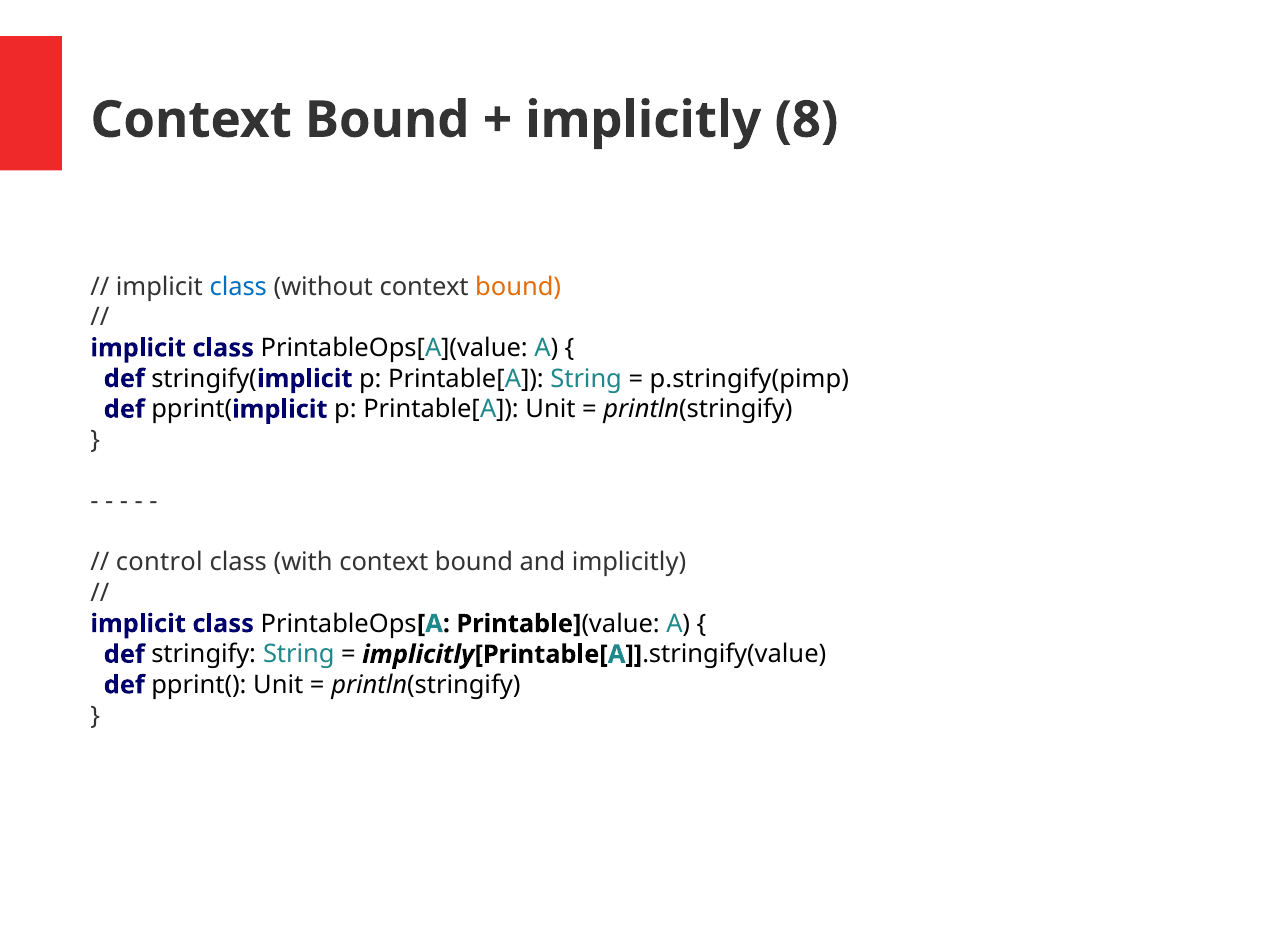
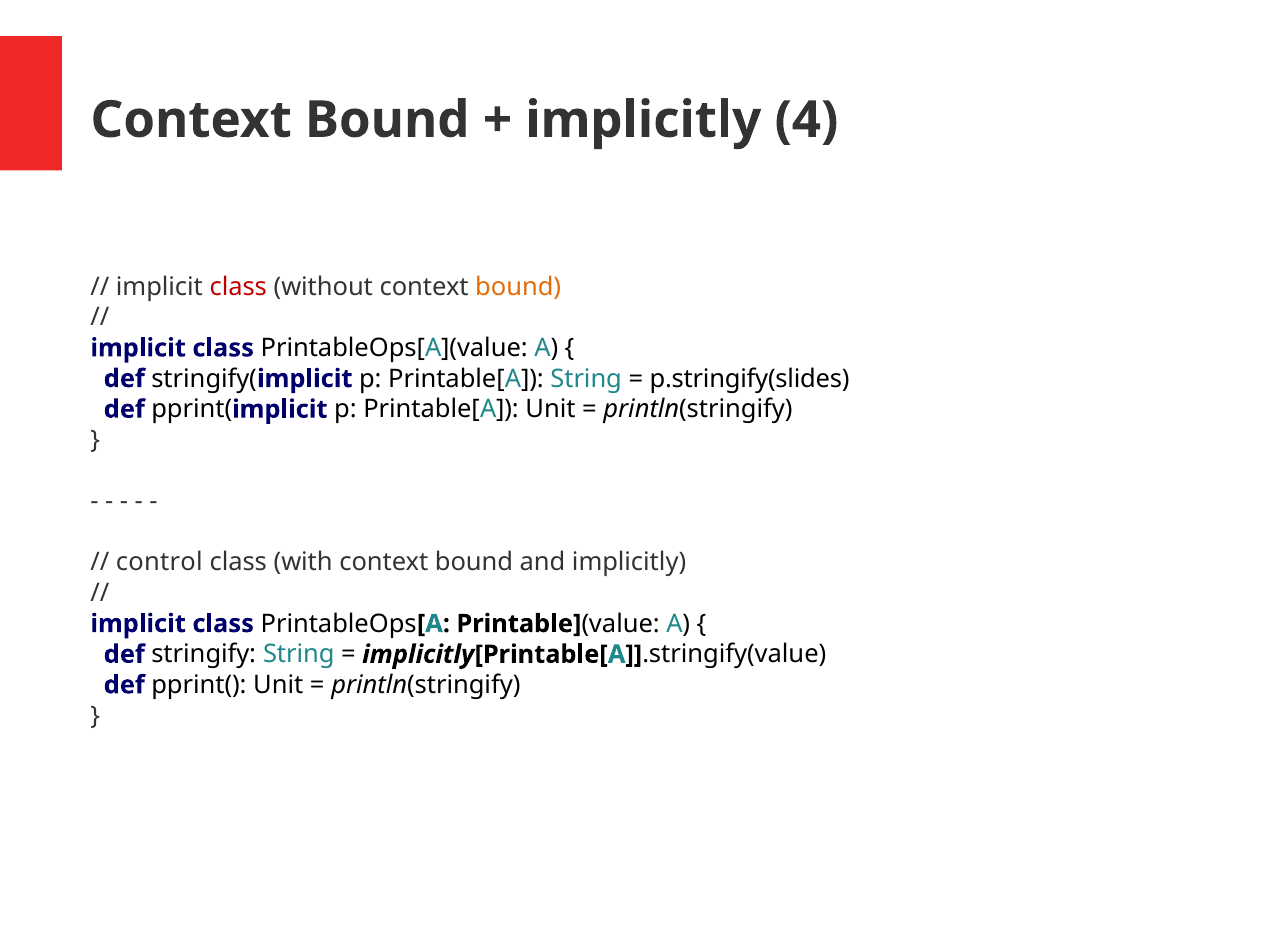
8: 8 -> 4 (806, 120)
class colour: blue -> red (238, 287)
p.stringify(pimp: p.stringify(pimp -> p.stringify(slides (750, 379)
